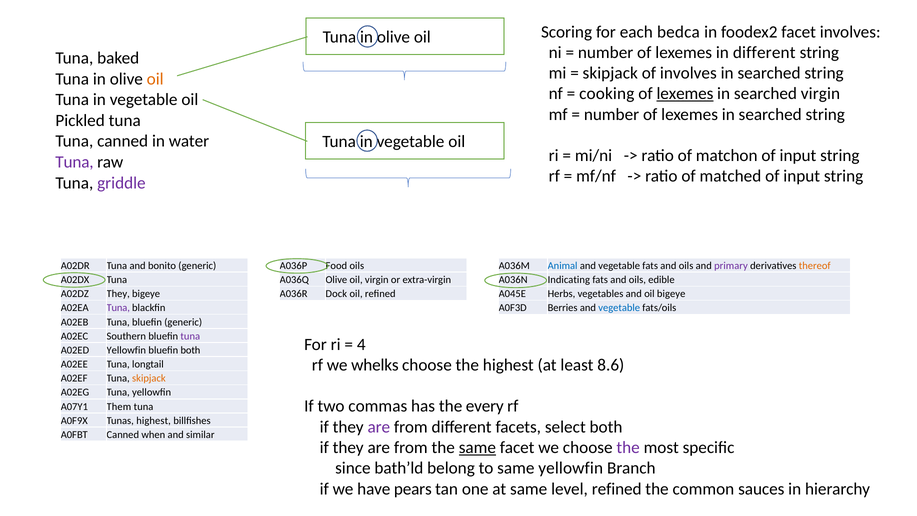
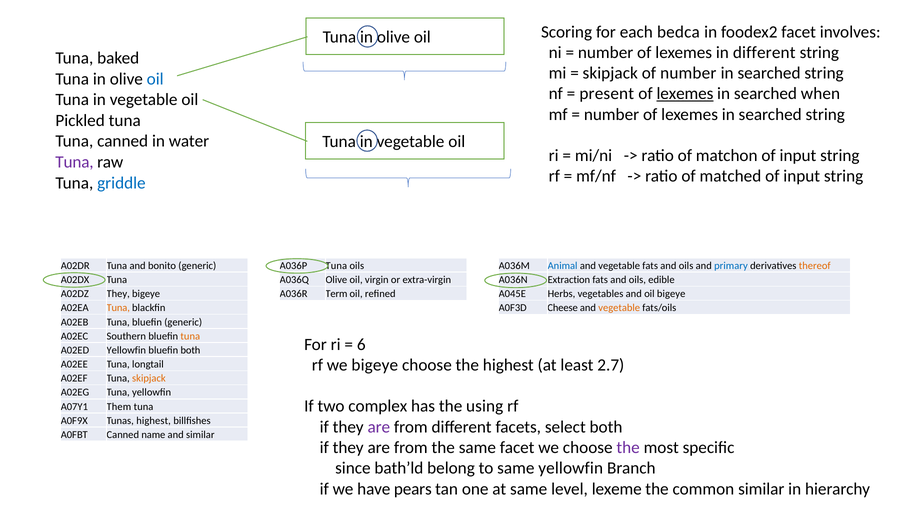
of involves: involves -> number (688, 73)
oil colour: orange -> blue (155, 79)
cooking: cooking -> present (607, 94)
searched virgin: virgin -> when (820, 94)
griddle colour: purple -> blue (121, 183)
A036P Food: Food -> Tuna (336, 266)
primary colour: purple -> blue (731, 266)
Indicating: Indicating -> Extraction (569, 280)
Dock: Dock -> Term (336, 294)
Tuna colour: purple -> orange (118, 308)
Berries: Berries -> Cheese (563, 308)
vegetable colour: blue -> orange (619, 308)
tuna colour: purple -> orange (190, 336)
4: 4 -> 6 (361, 344)
we whelks: whelks -> bigeye (375, 365)
8.6: 8.6 -> 2.7 (611, 365)
commas: commas -> complex (378, 406)
every: every -> using (485, 406)
when: when -> name (153, 435)
same underline: present -> none (477, 447)
level refined: refined -> lexeme (617, 489)
common sauces: sauces -> similar (761, 489)
